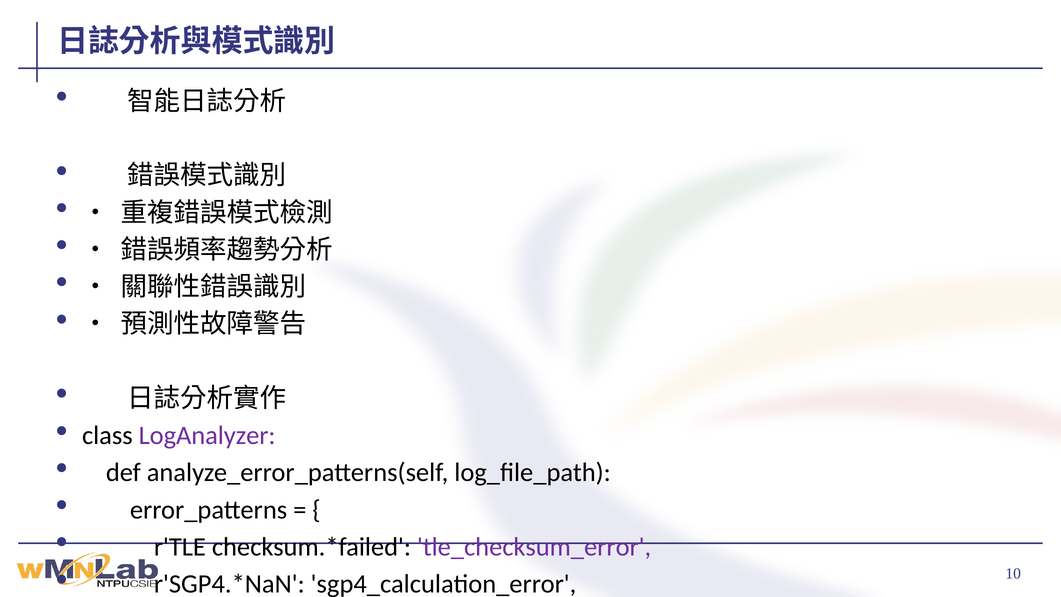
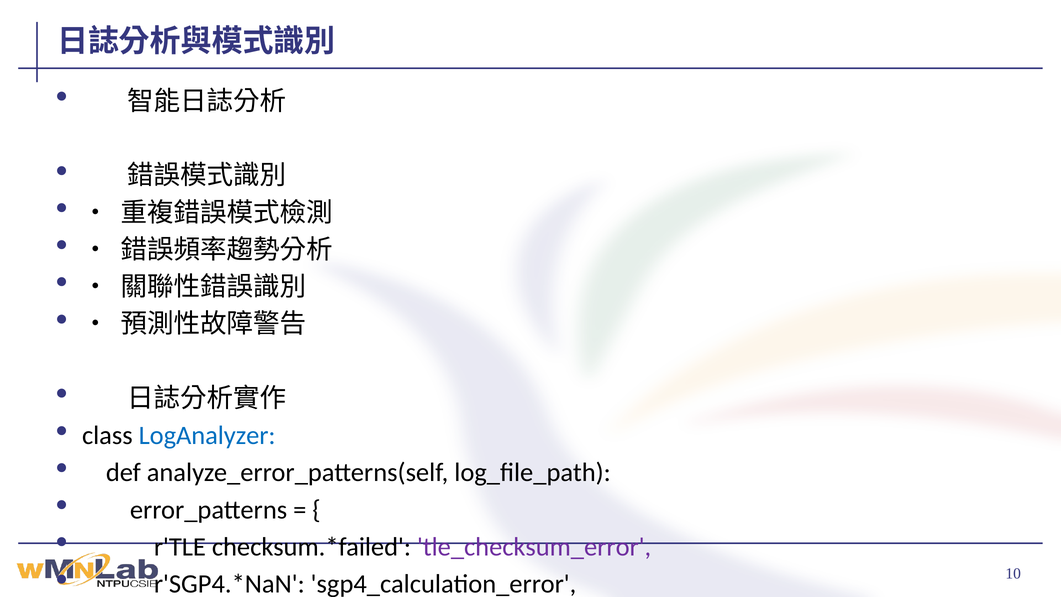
LogAnalyzer colour: purple -> blue (207, 435)
